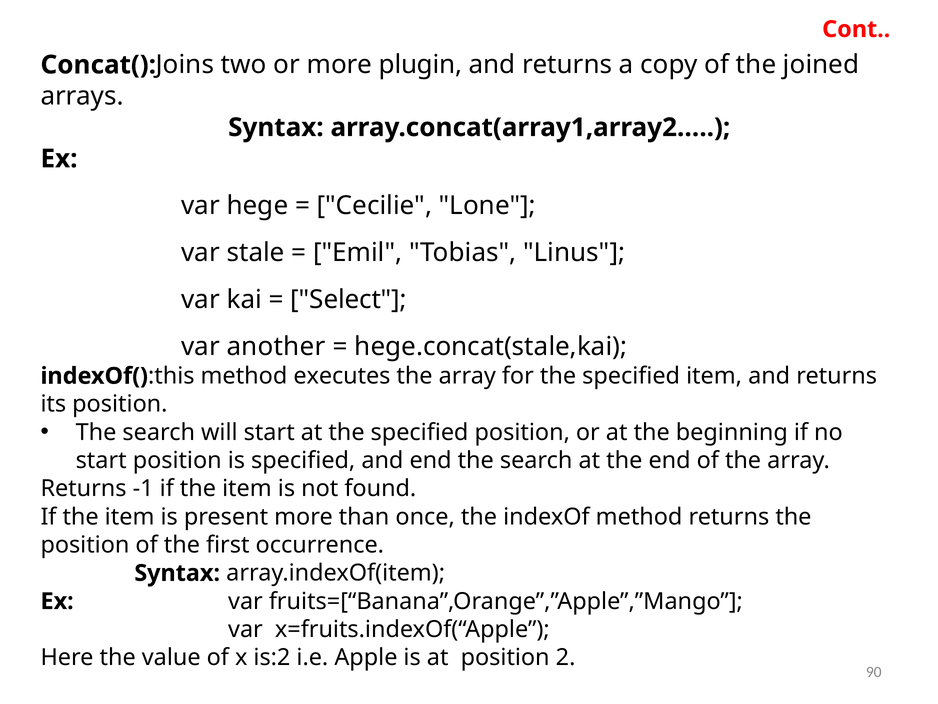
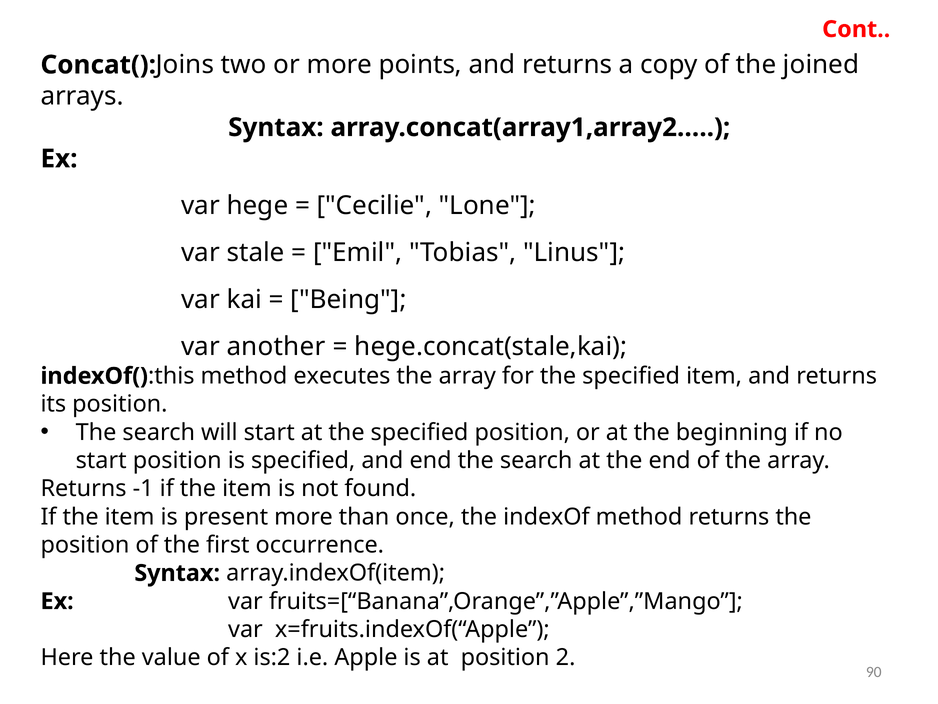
plugin: plugin -> points (420, 65)
Select: Select -> Being (348, 299)
